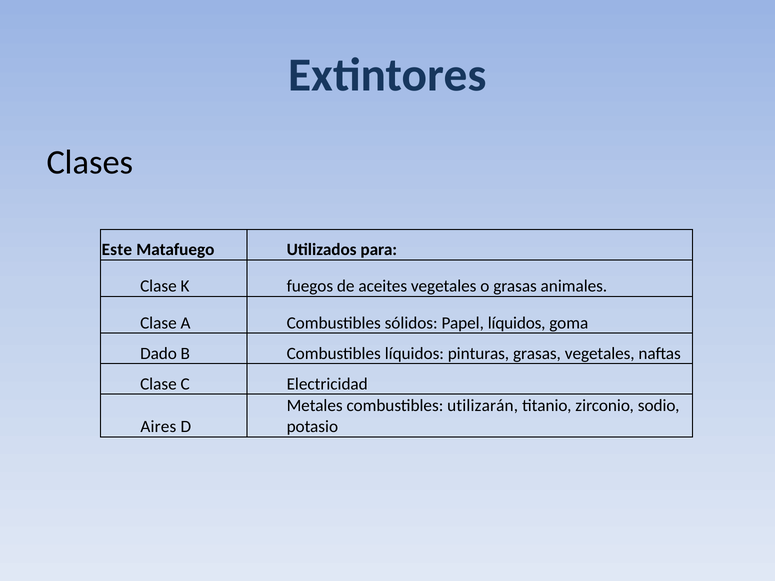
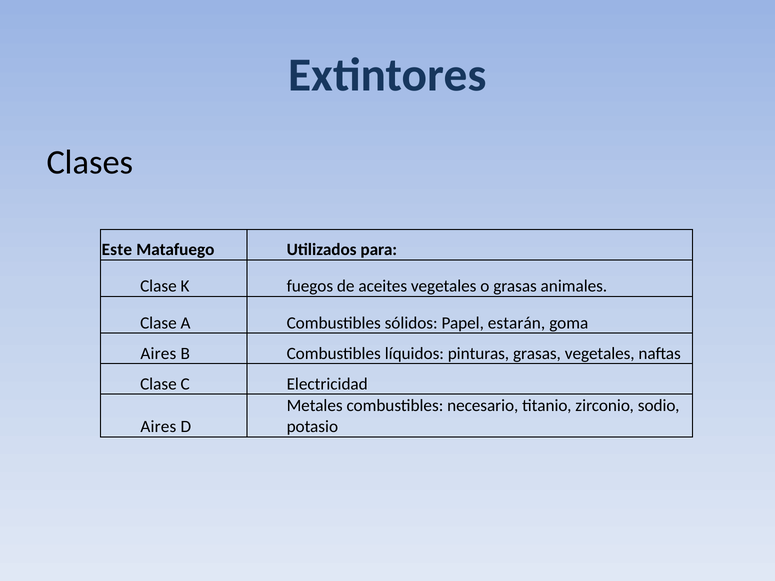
Papel líquidos: líquidos -> estarán (517, 323)
Dado: Dado -> Aires (158, 354)
utilizarán: utilizarán -> necesario (483, 406)
